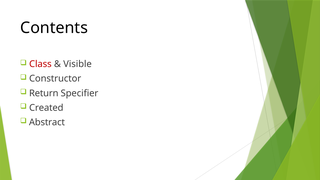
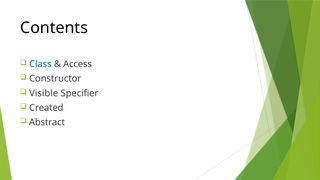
Class colour: red -> blue (40, 64)
Visible: Visible -> Access (78, 64)
Return: Return -> Visible (44, 93)
